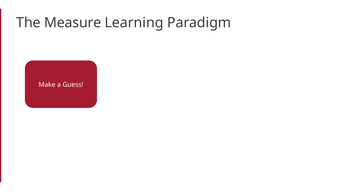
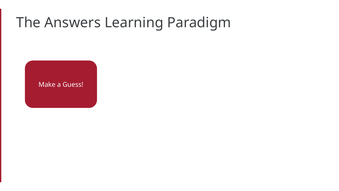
Measure: Measure -> Answers (73, 23)
